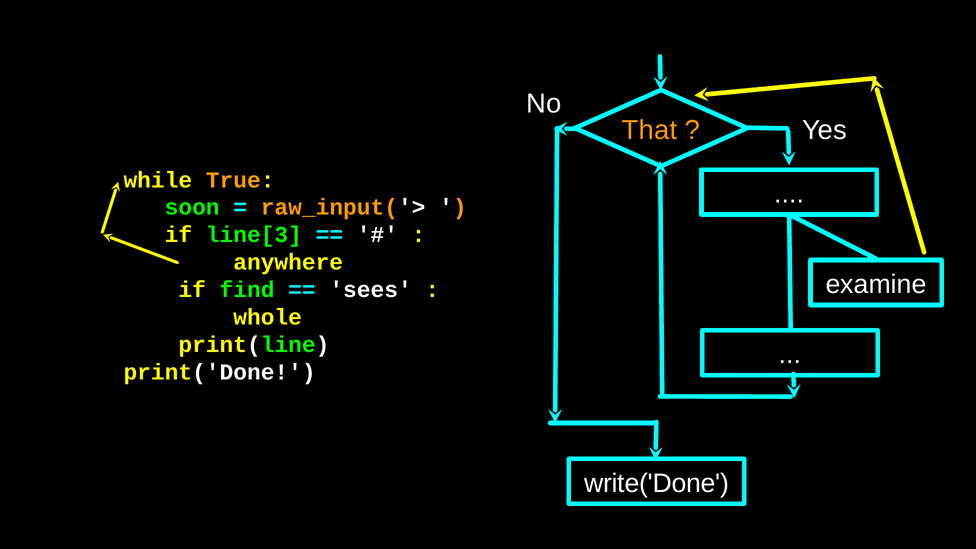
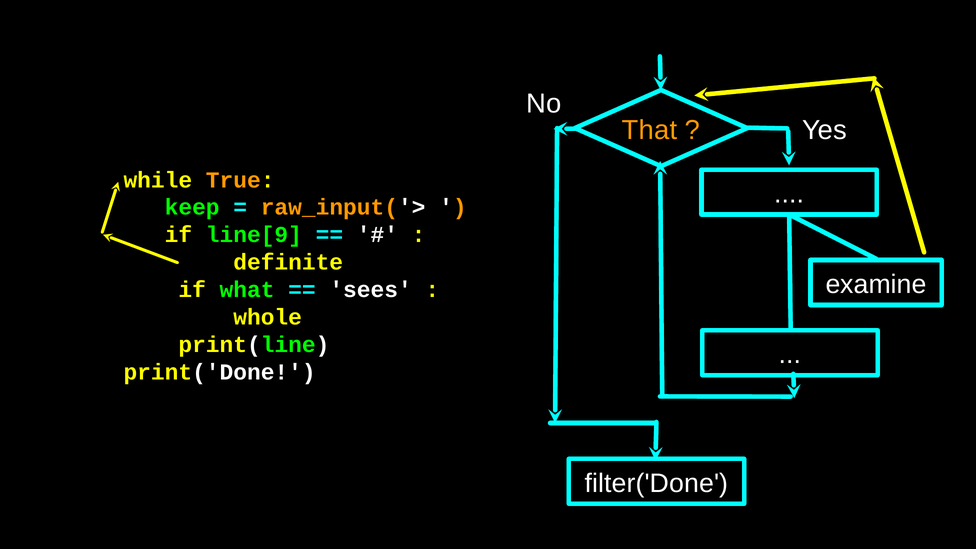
soon: soon -> keep (192, 207)
line[3: line[3 -> line[9 (254, 235)
anywhere: anywhere -> definite (288, 262)
find: find -> what (247, 290)
write('Done: write('Done -> filter('Done (656, 483)
